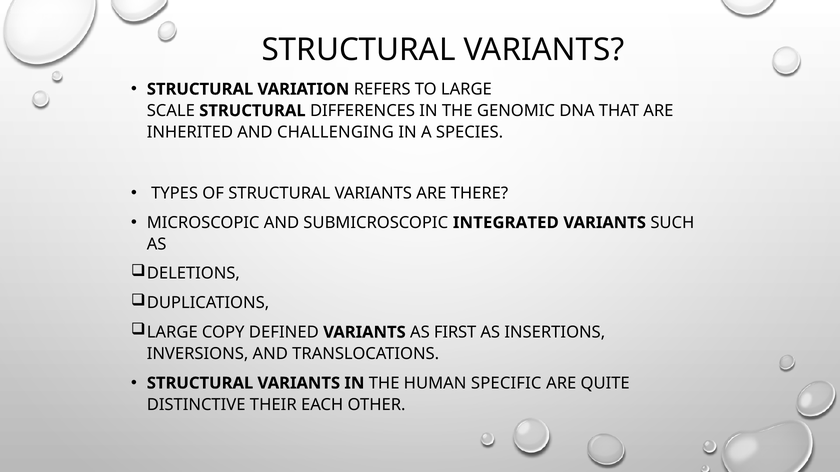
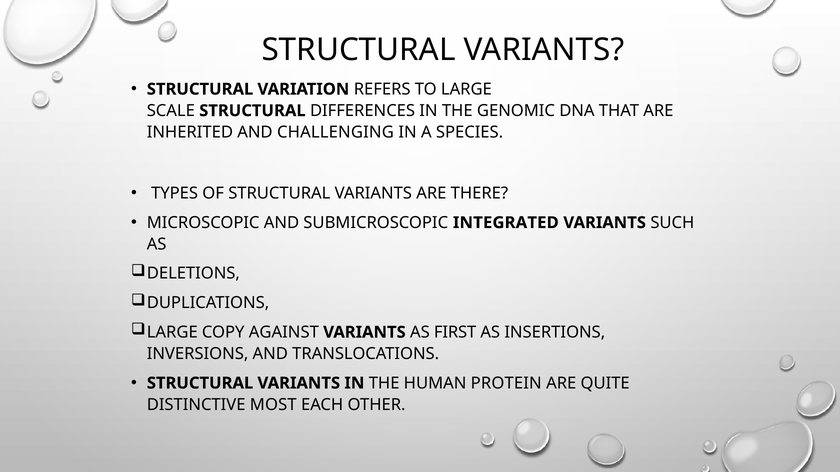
DEFINED: DEFINED -> AGAINST (284, 333)
SPECIFIC: SPECIFIC -> PROTEIN (506, 383)
THEIR: THEIR -> MOST (273, 405)
